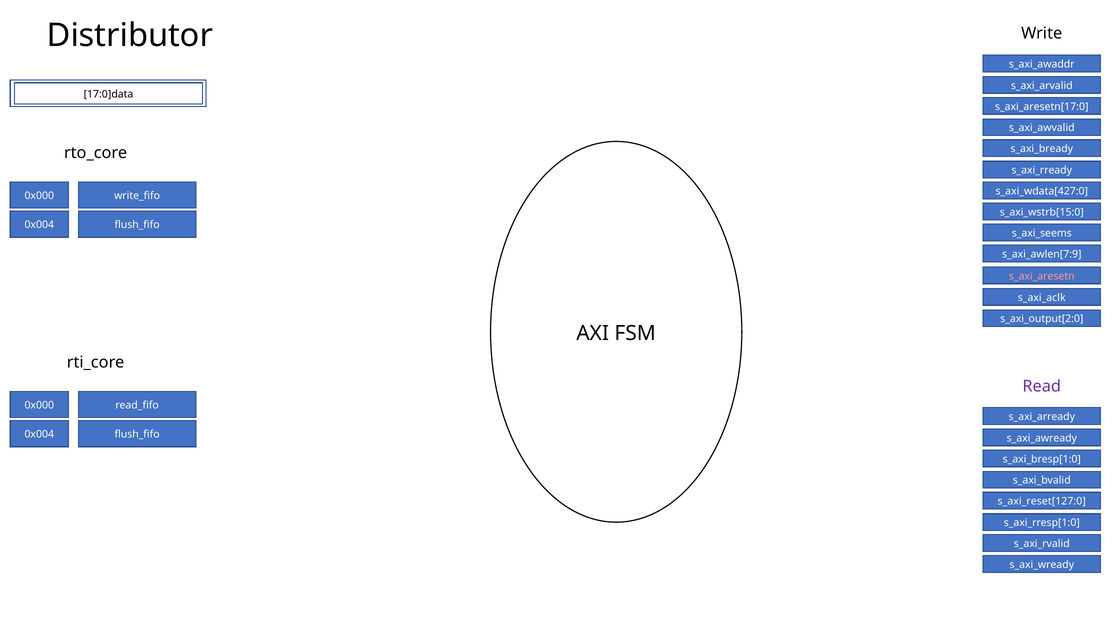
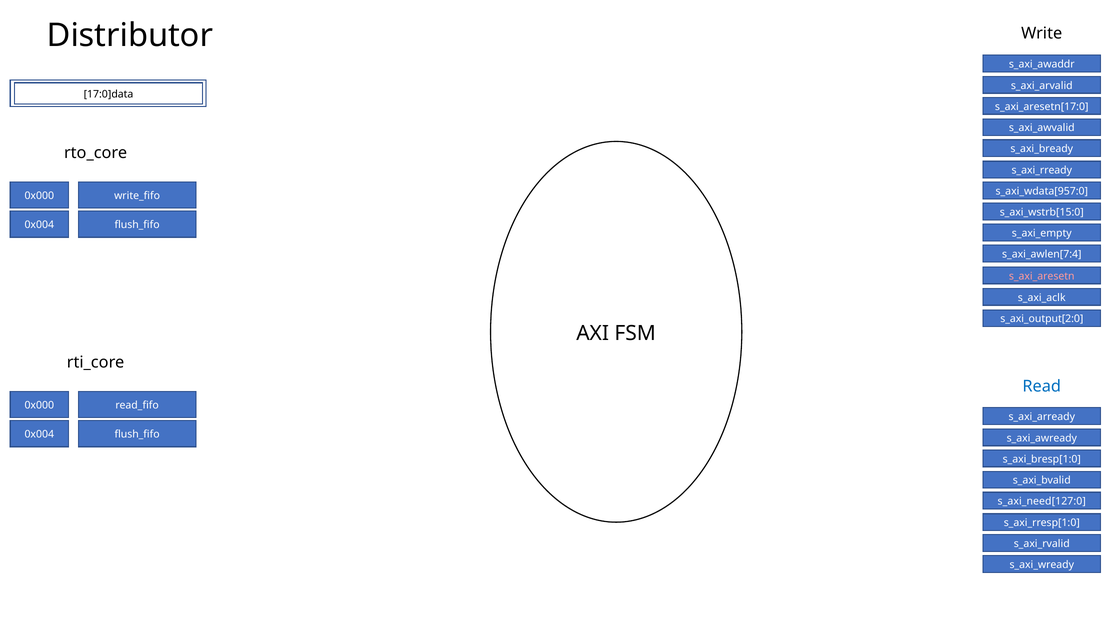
s_axi_wdata[427:0: s_axi_wdata[427:0 -> s_axi_wdata[957:0 (1042, 191)
s_axi_seems: s_axi_seems -> s_axi_empty (1042, 233)
s_axi_awlen[7:9: s_axi_awlen[7:9 -> s_axi_awlen[7:4 (1042, 254)
Read colour: purple -> blue (1042, 387)
s_axi_reset[127:0: s_axi_reset[127:0 -> s_axi_need[127:0 (1042, 502)
